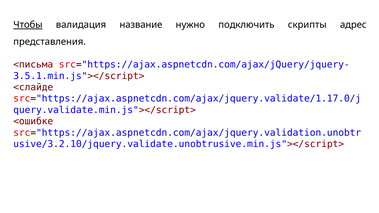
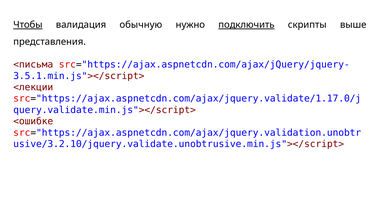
название: название -> обычную (141, 25)
подключить underline: none -> present (246, 25)
адрес: адрес -> выше (353, 25)
<слайде: <слайде -> <лекции (33, 87)
